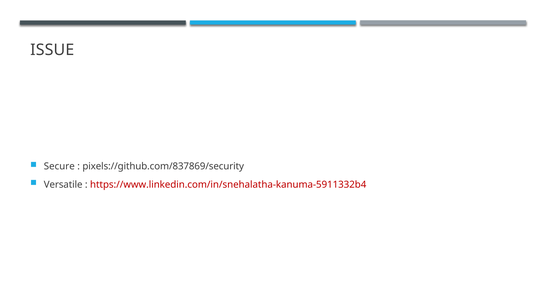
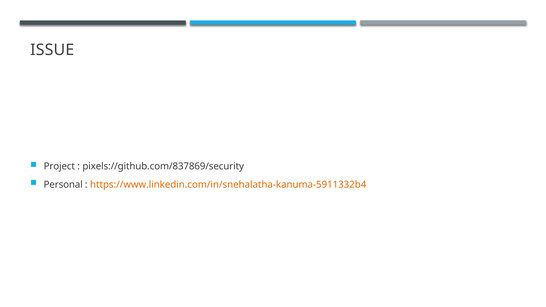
Secure: Secure -> Project (59, 166)
Versatile: Versatile -> Personal (63, 185)
https://www.linkedin.com/in/snehalatha-kanuma-5911332b4 colour: red -> orange (228, 185)
